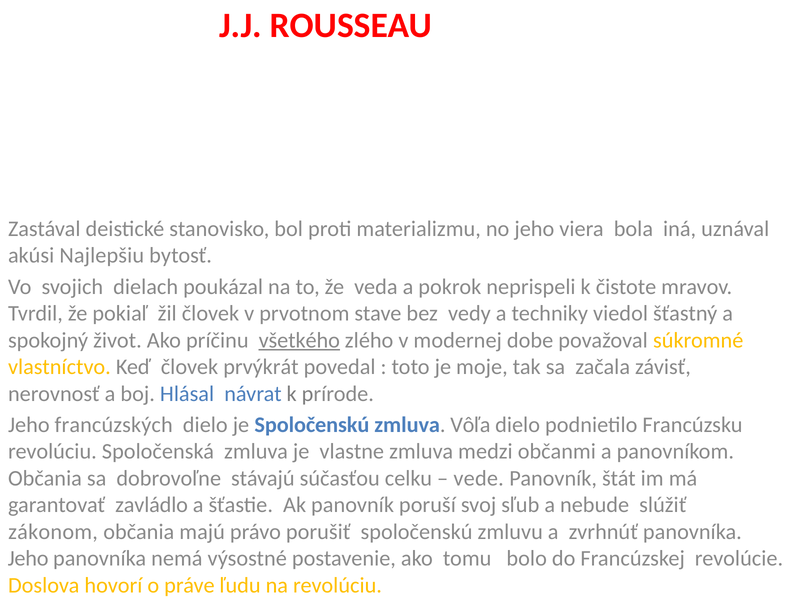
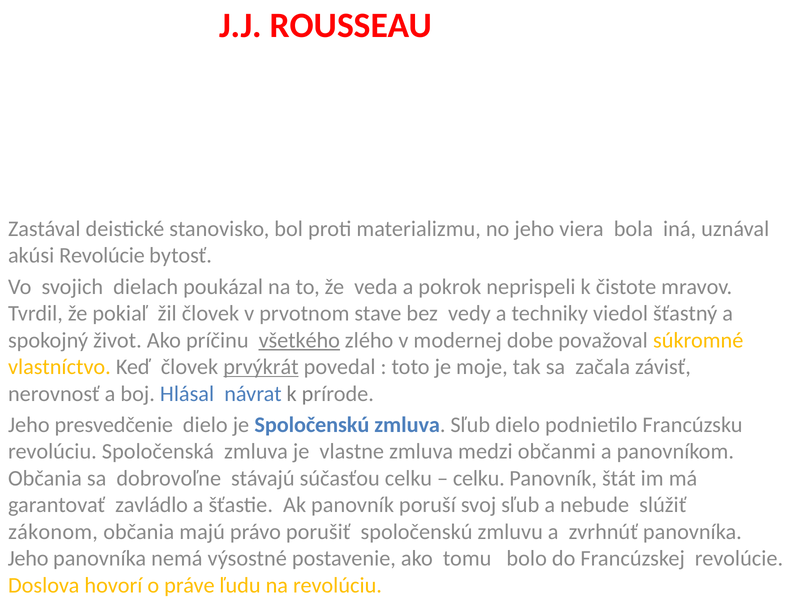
akúsi Najlepšiu: Najlepšiu -> Revolúcie (102, 256)
prvýkrát underline: none -> present (261, 367)
francúzských: francúzských -> presvedčenie (114, 425)
zmluva Vôľa: Vôľa -> Sľub (470, 425)
vede: vede -> celku (479, 479)
